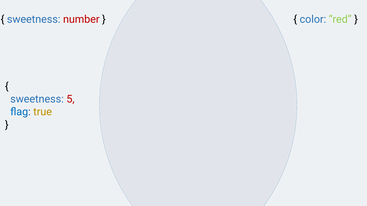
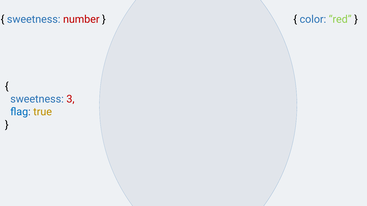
5: 5 -> 3 (70, 99)
